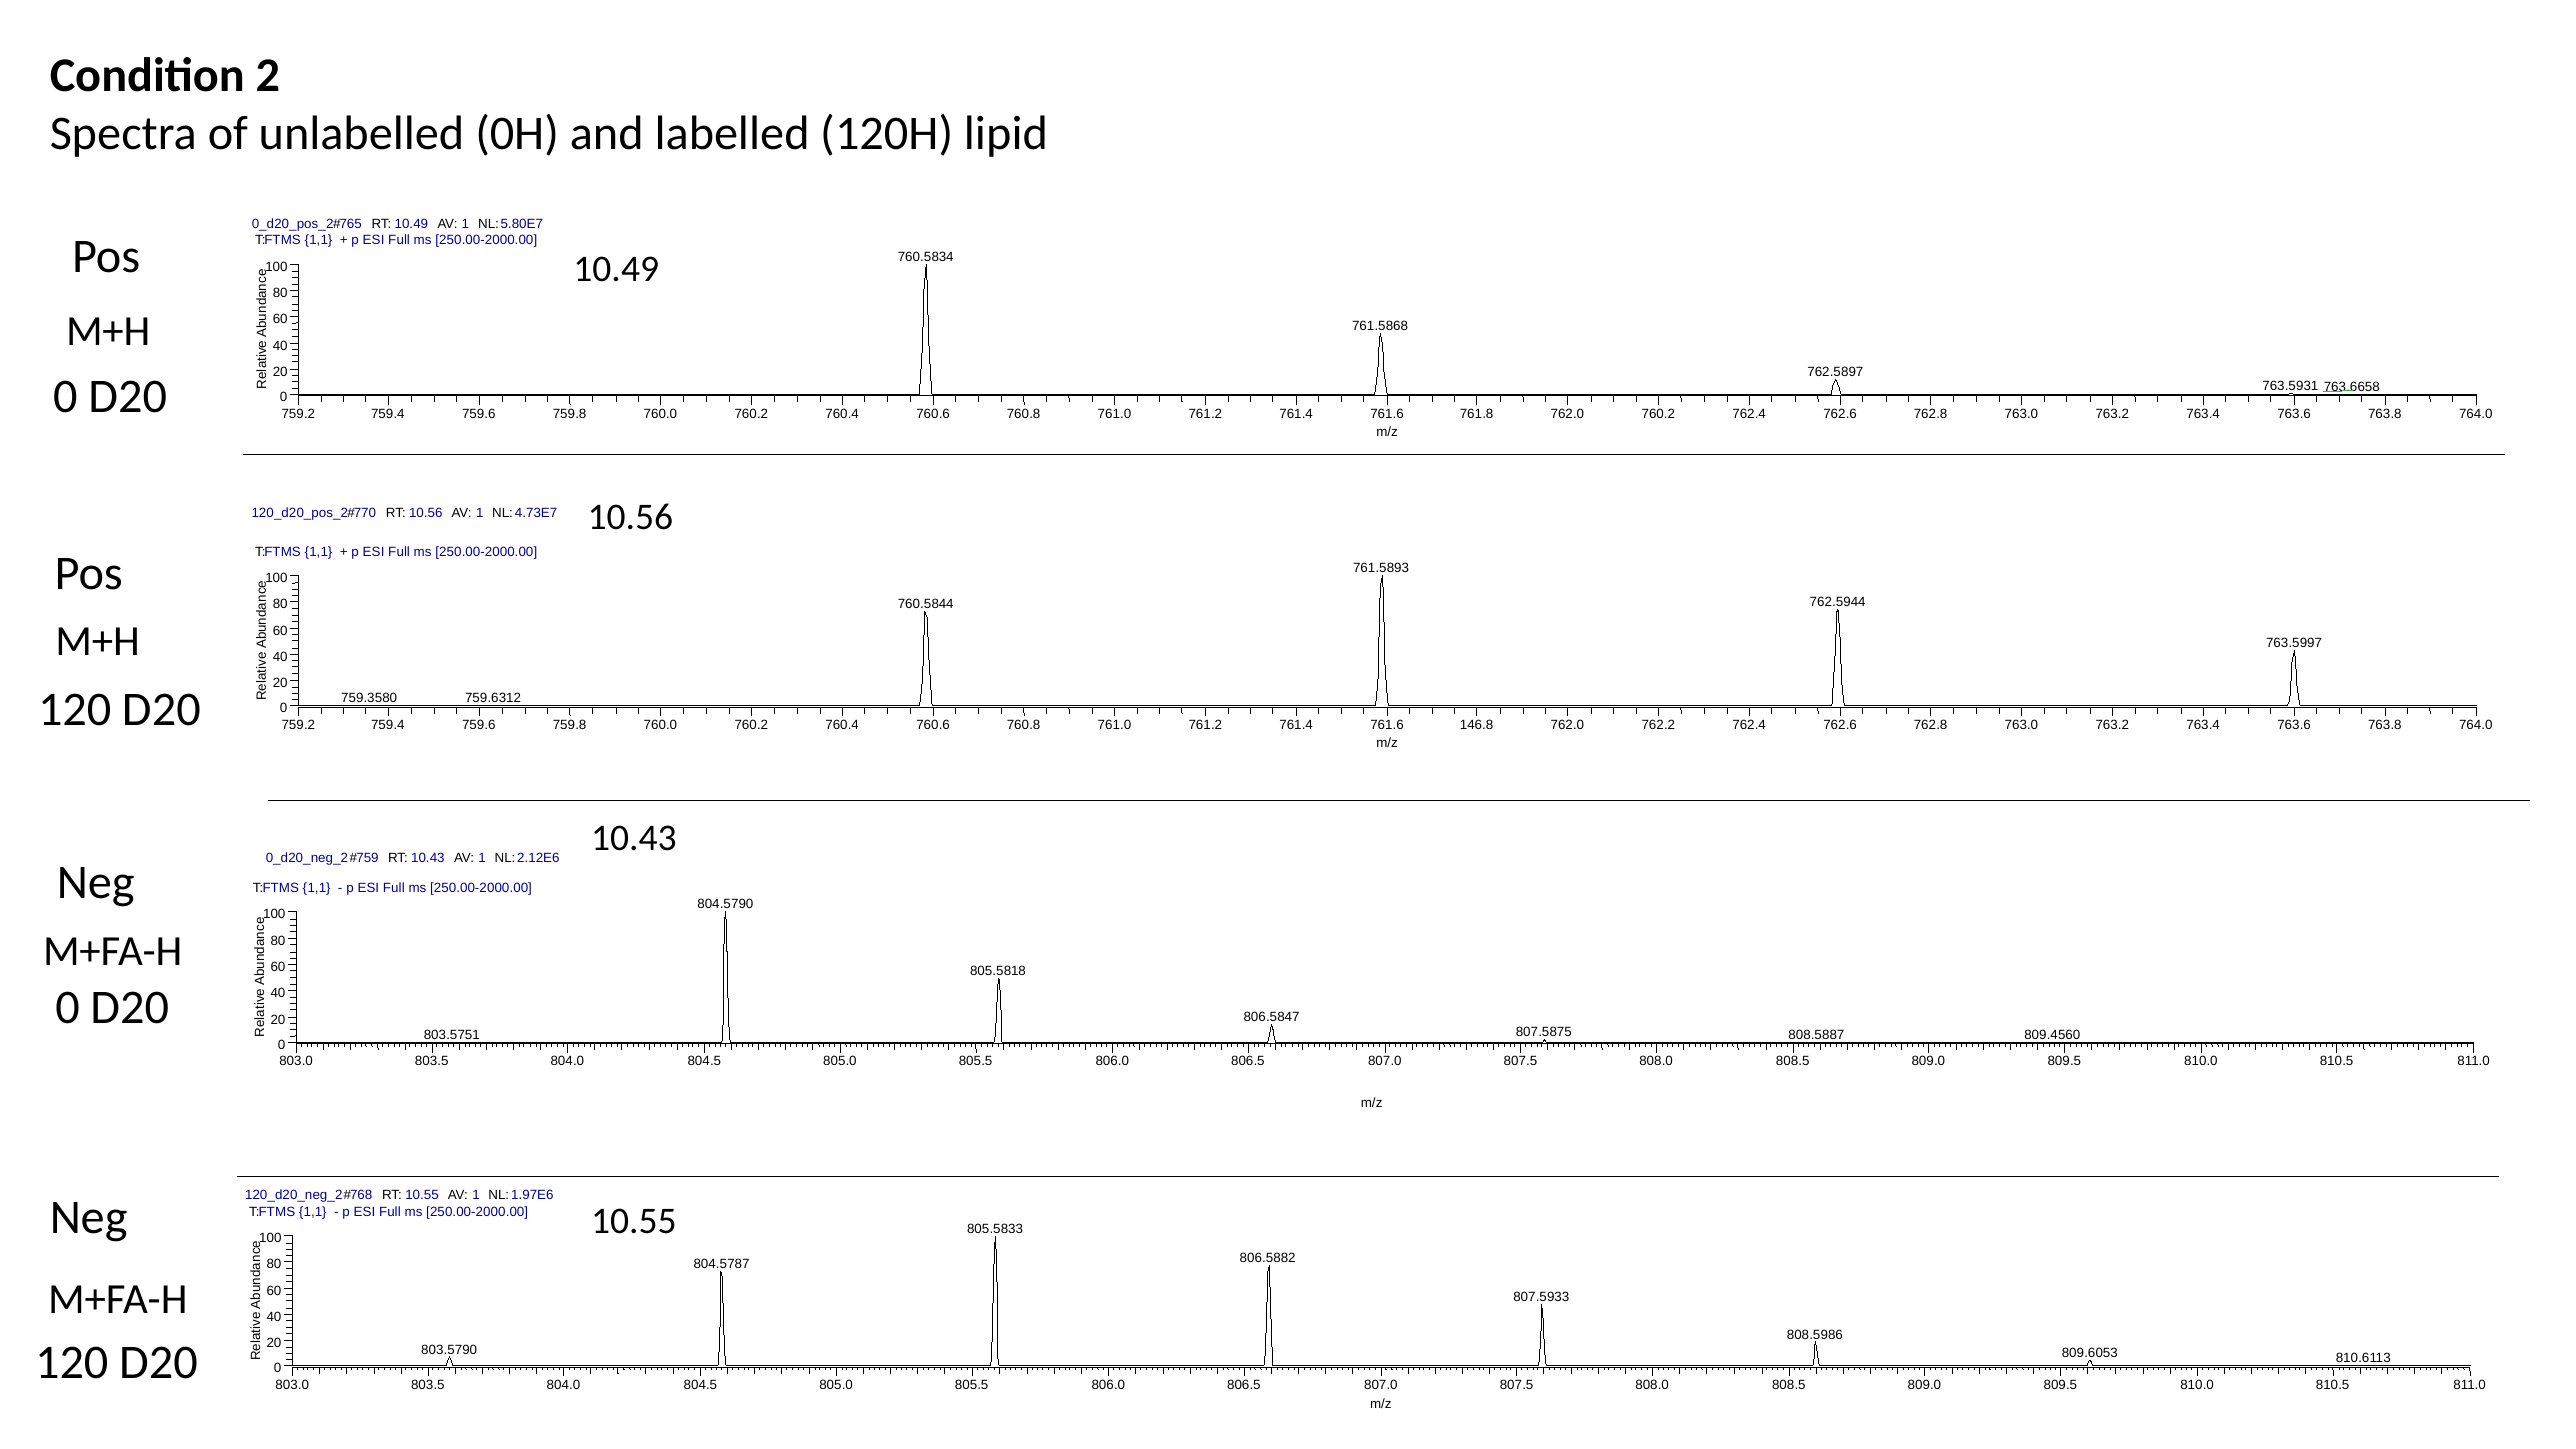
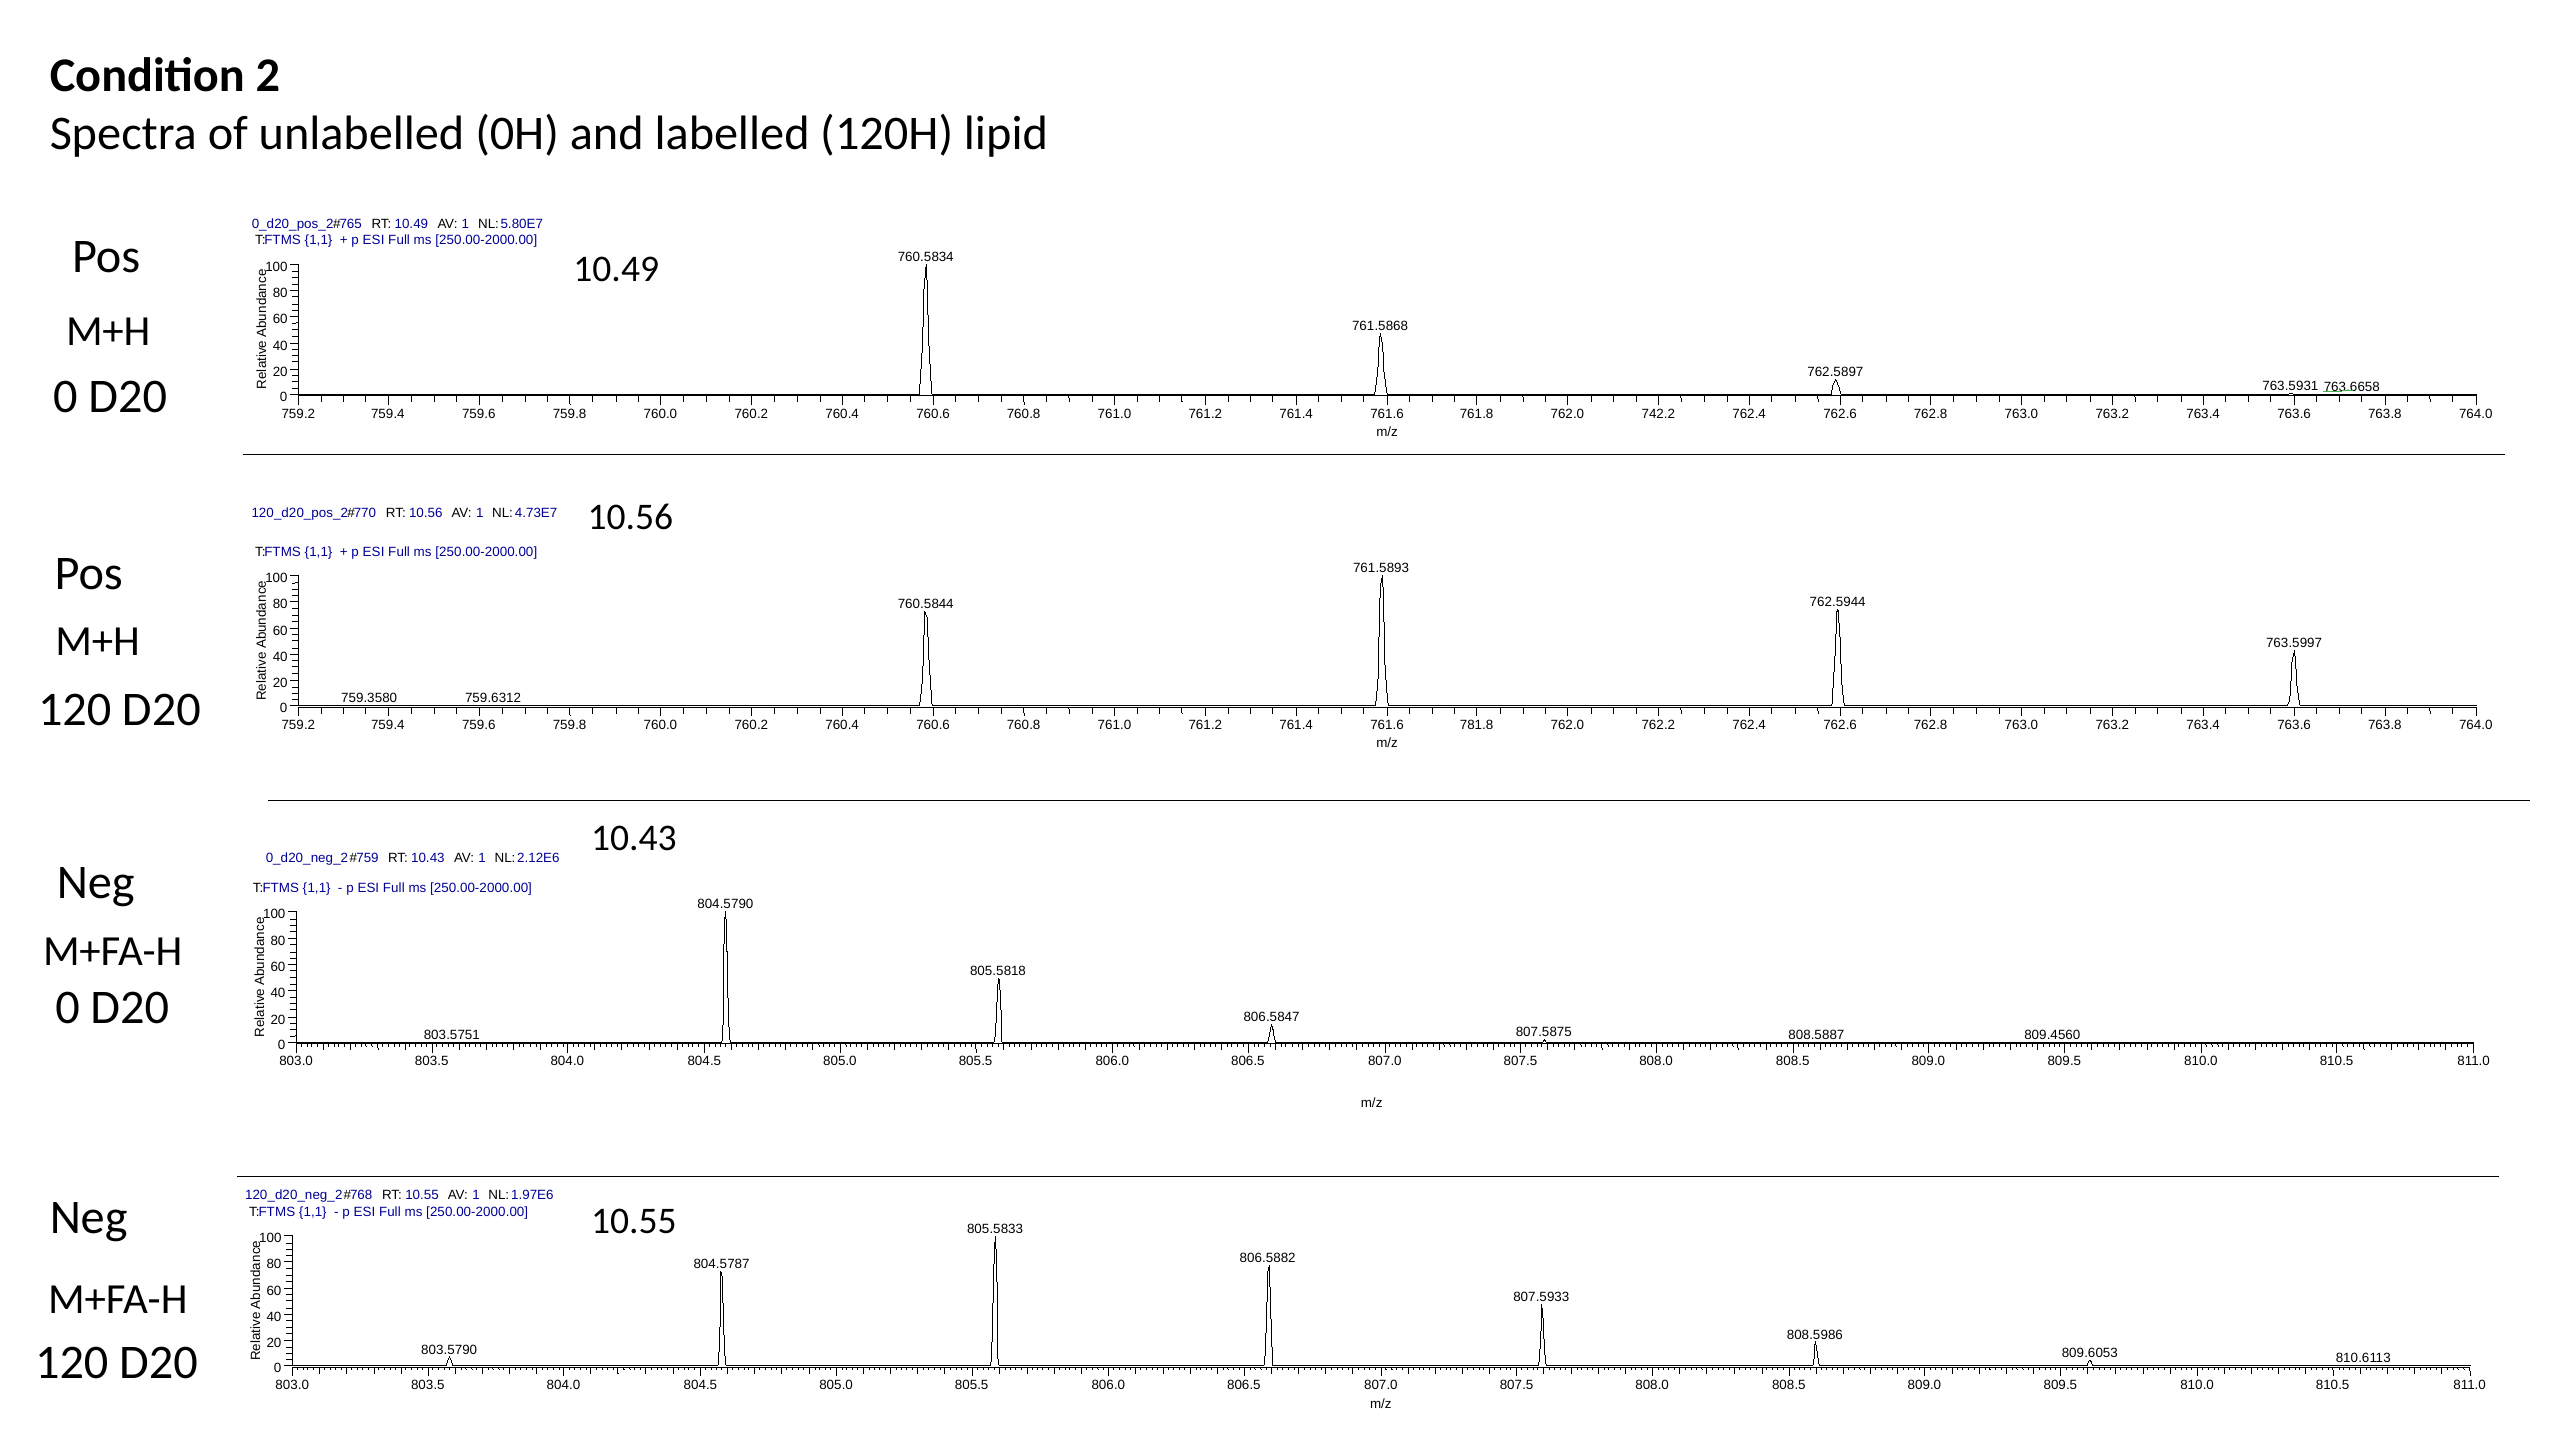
762.0 760.2: 760.2 -> 742.2 (1658, 414)
146.8: 146.8 -> 781.8 (1477, 725)
